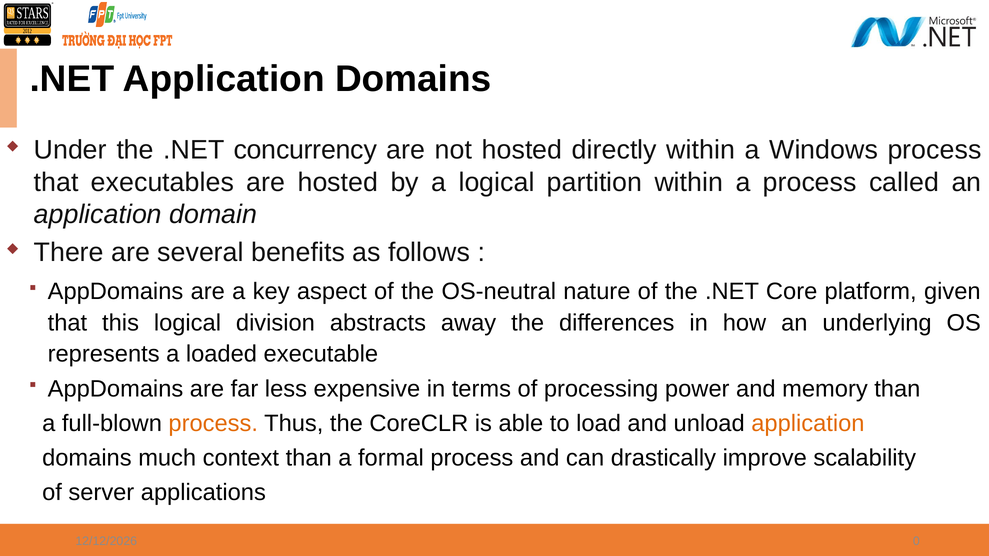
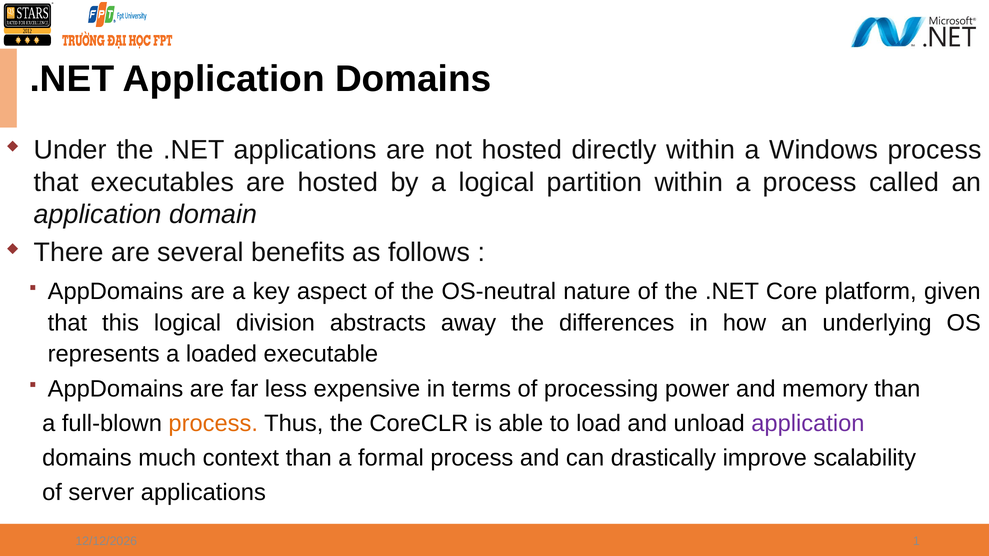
.NET concurrency: concurrency -> applications (305, 150)
application colour: orange -> purple (808, 424)
0: 0 -> 1 (916, 541)
